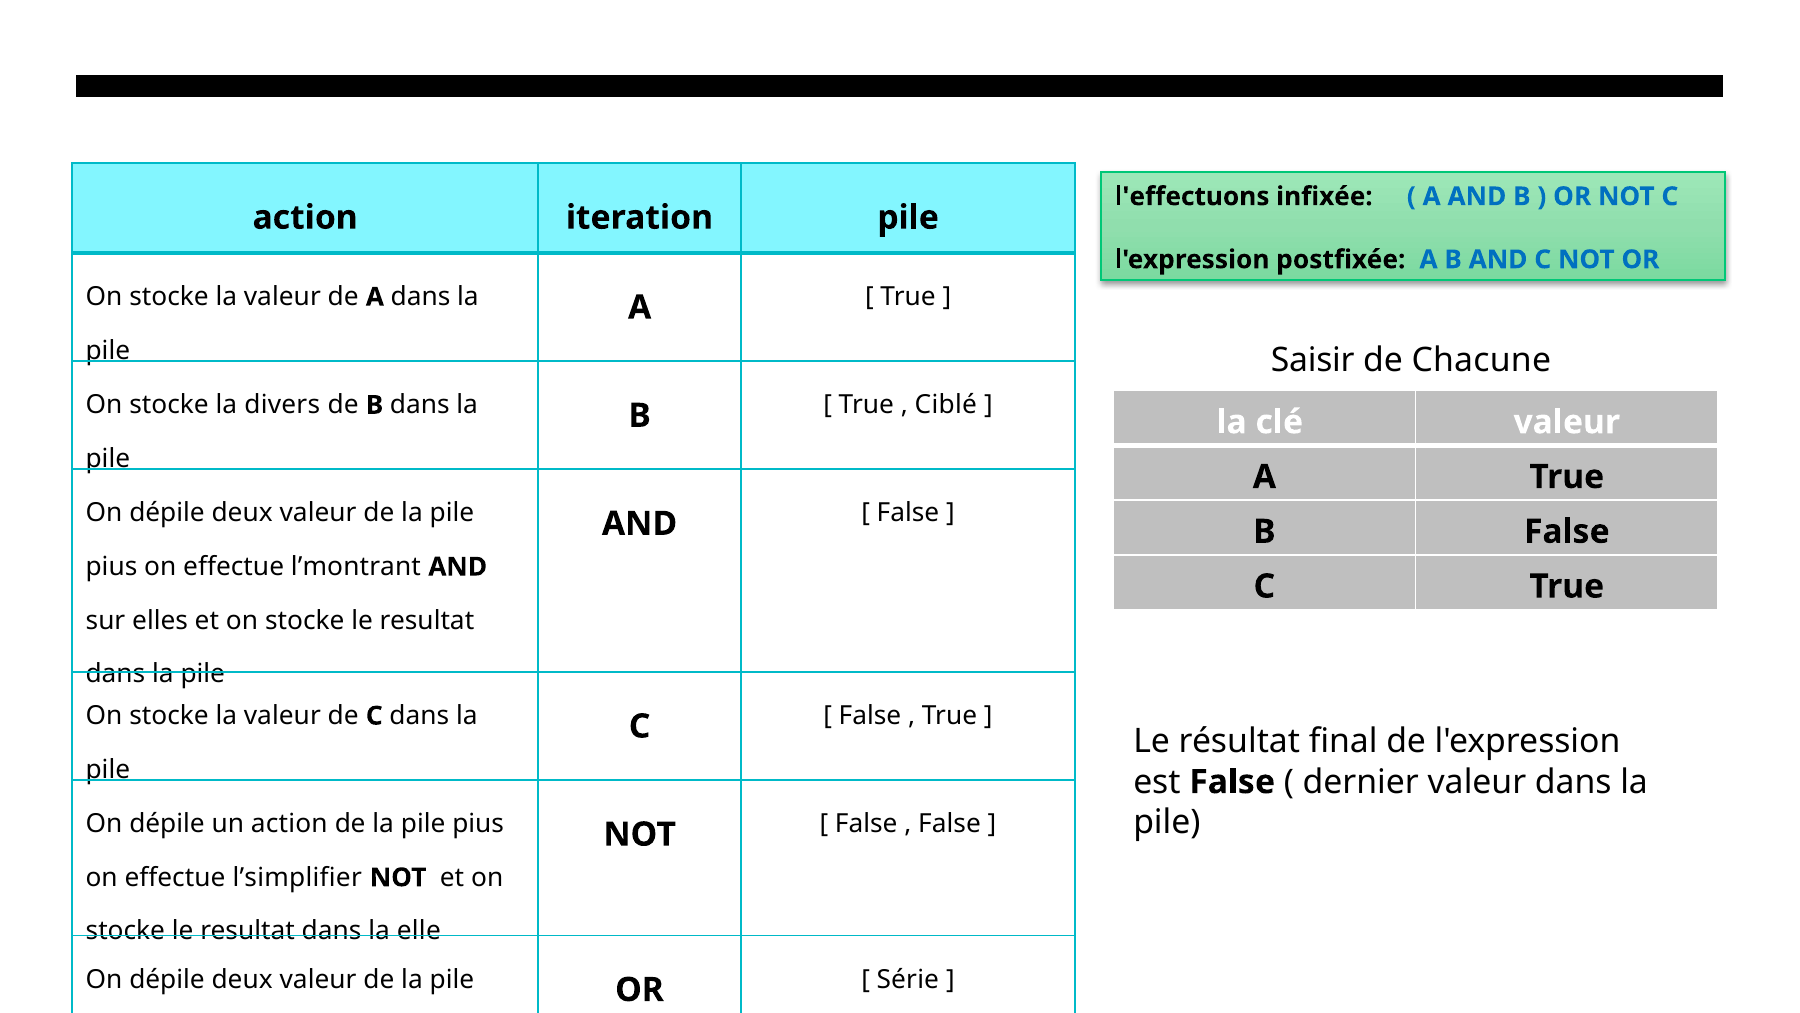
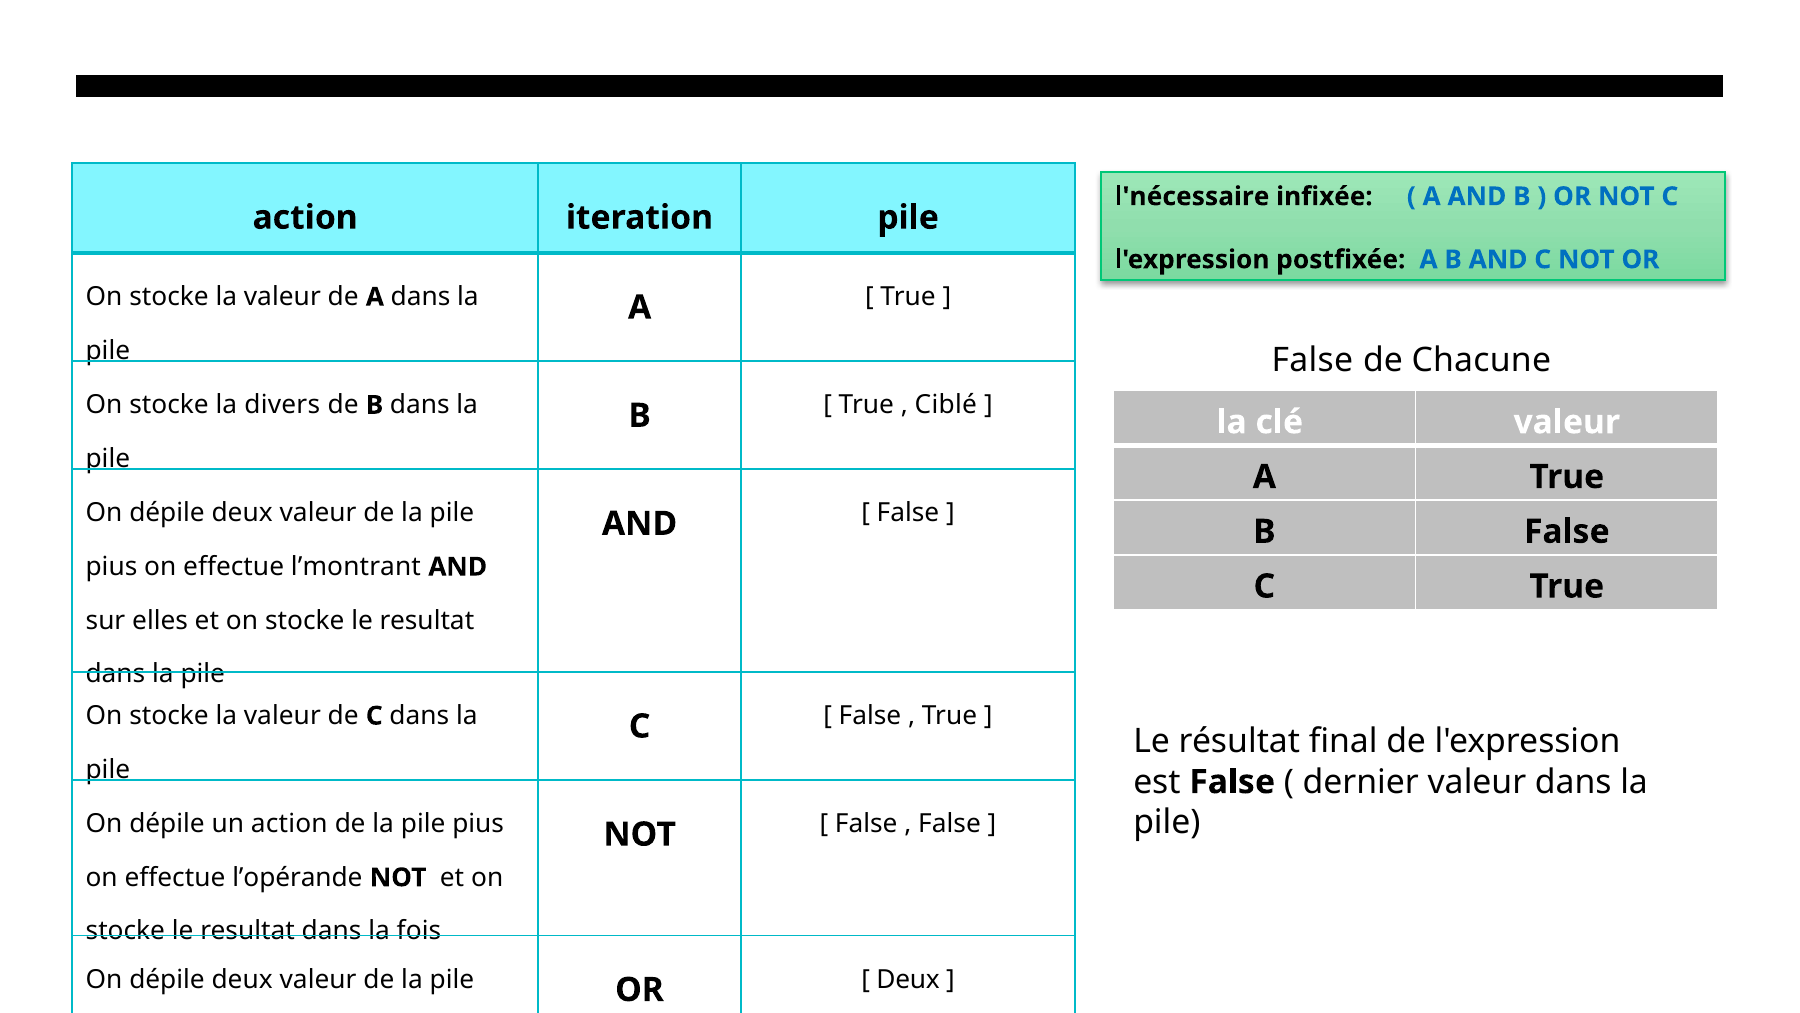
l'effectuons: l'effectuons -> l'nécessaire (1192, 196)
Saisir: Saisir -> False (1312, 360)
l’simplifier: l’simplifier -> l’opérande (297, 877)
elle: elle -> fois (419, 931)
Série: Série -> Deux (908, 979)
